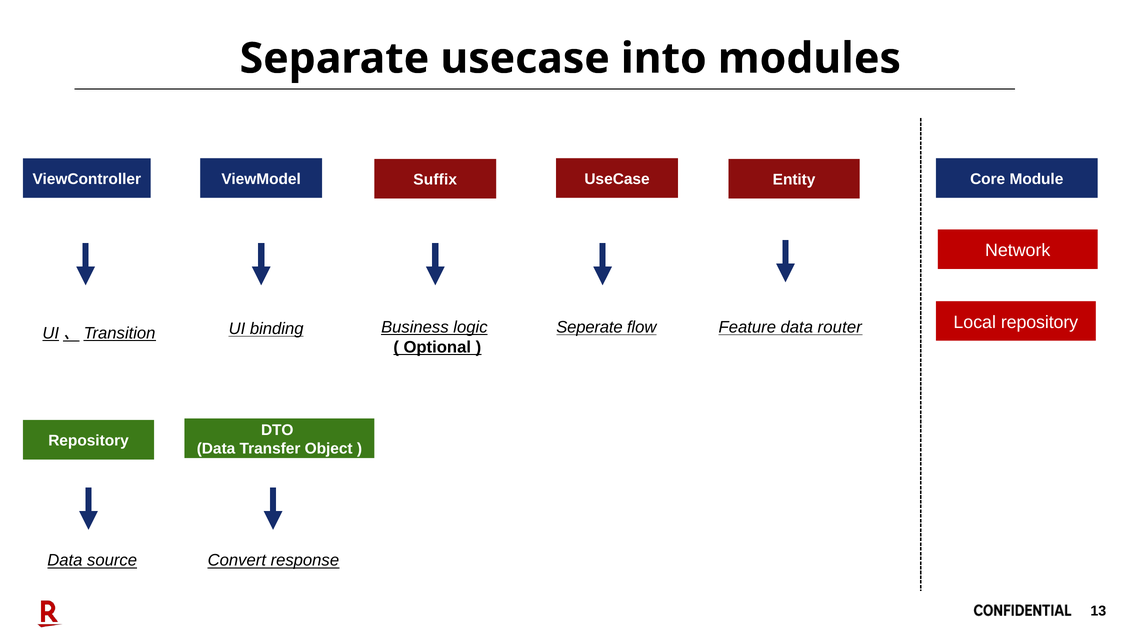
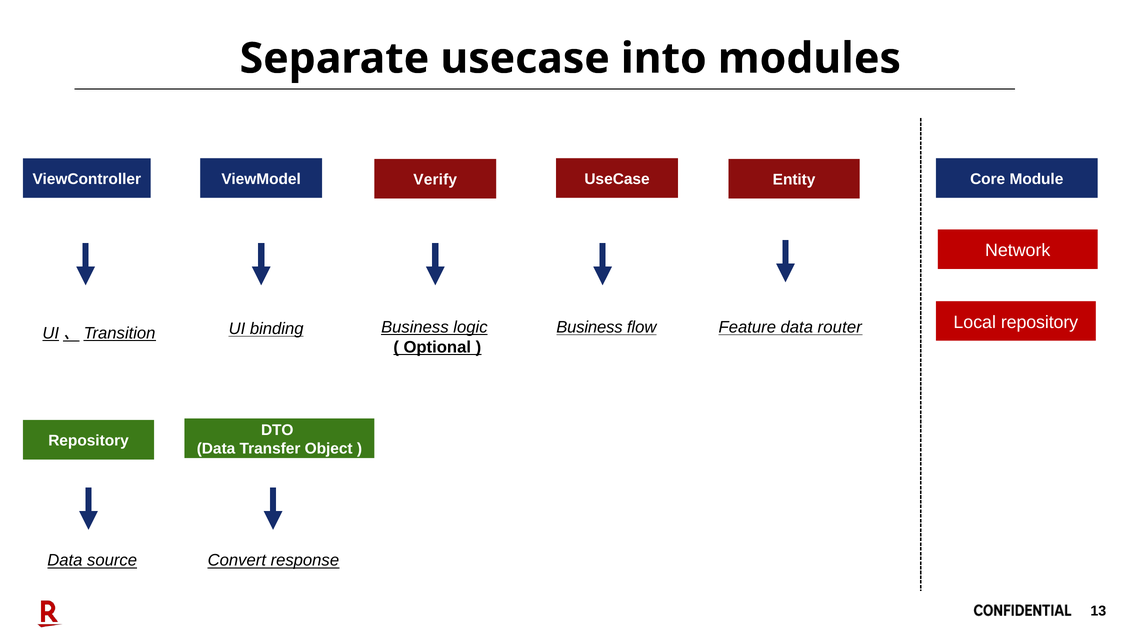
Suffix: Suffix -> Verify (435, 180)
Seperate: Seperate -> Business (589, 327)
